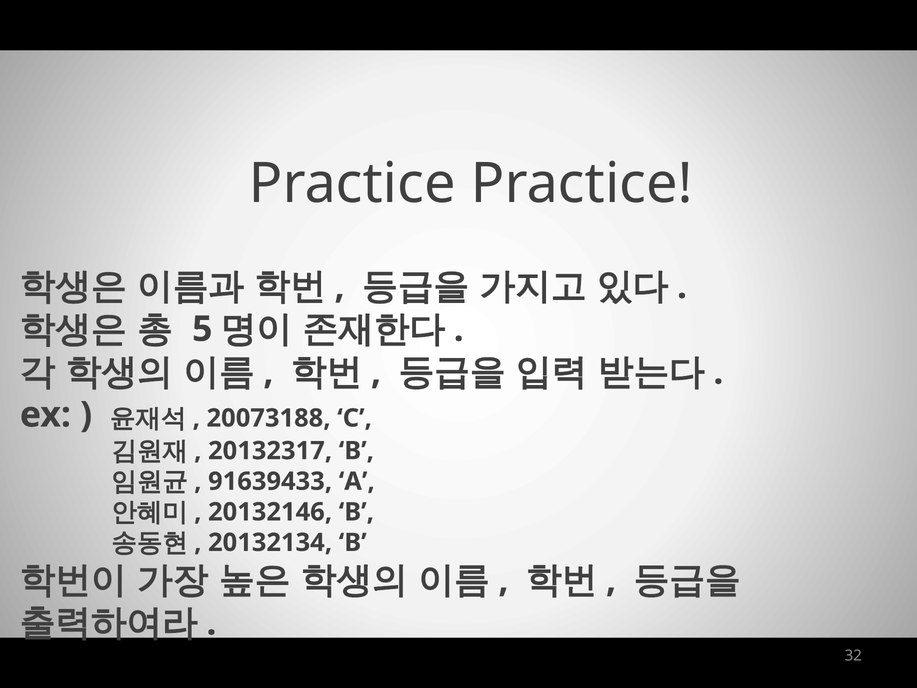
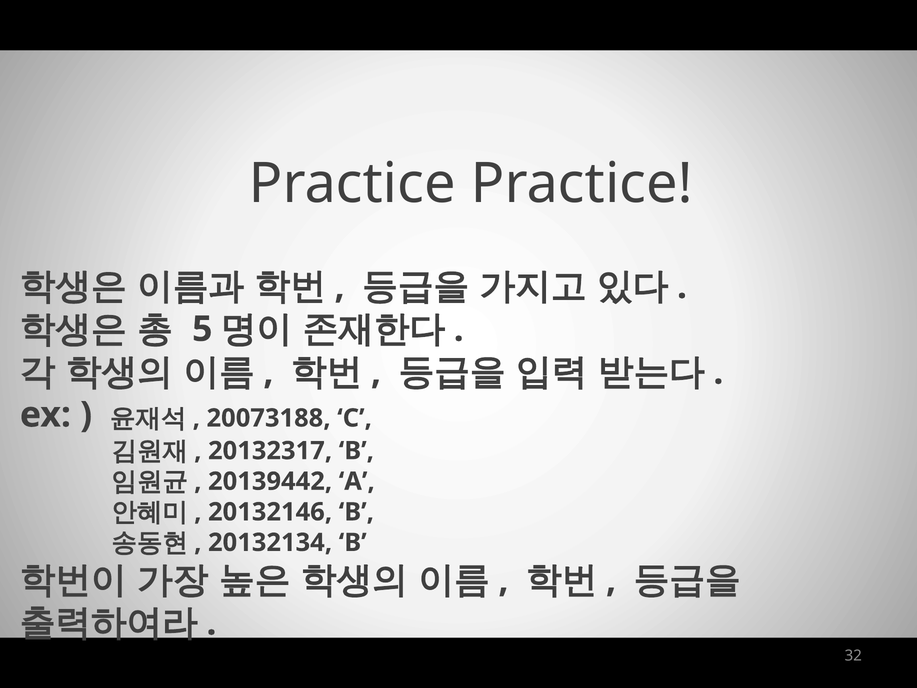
91639433: 91639433 -> 20139442 (270, 481)
